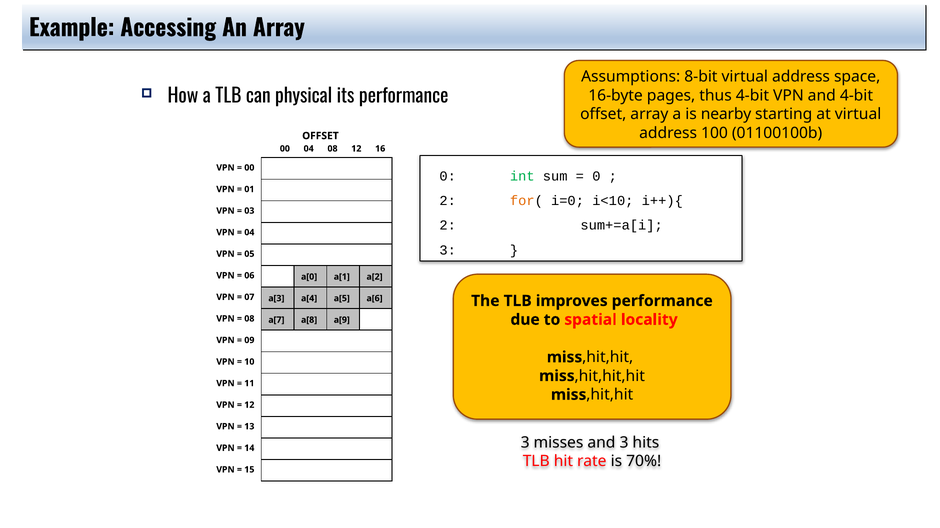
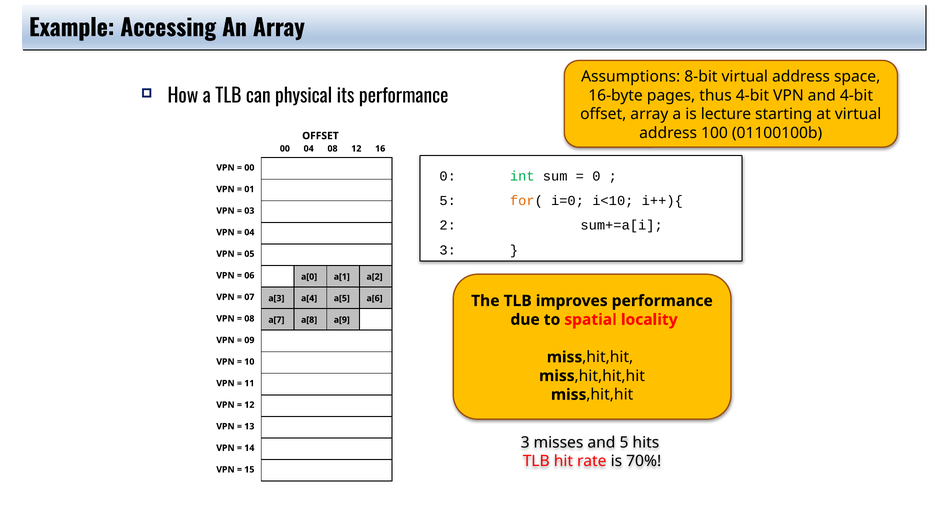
nearby: nearby -> lecture (726, 114)
2: 2 -> 5 (448, 201)
and 3: 3 -> 5 (624, 443)
